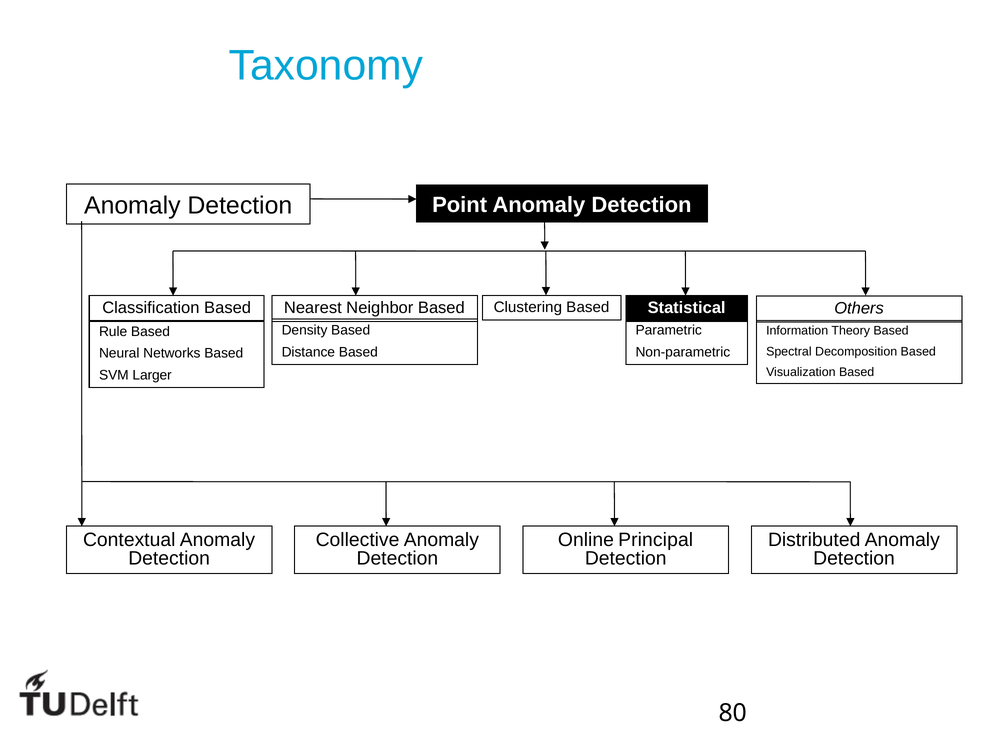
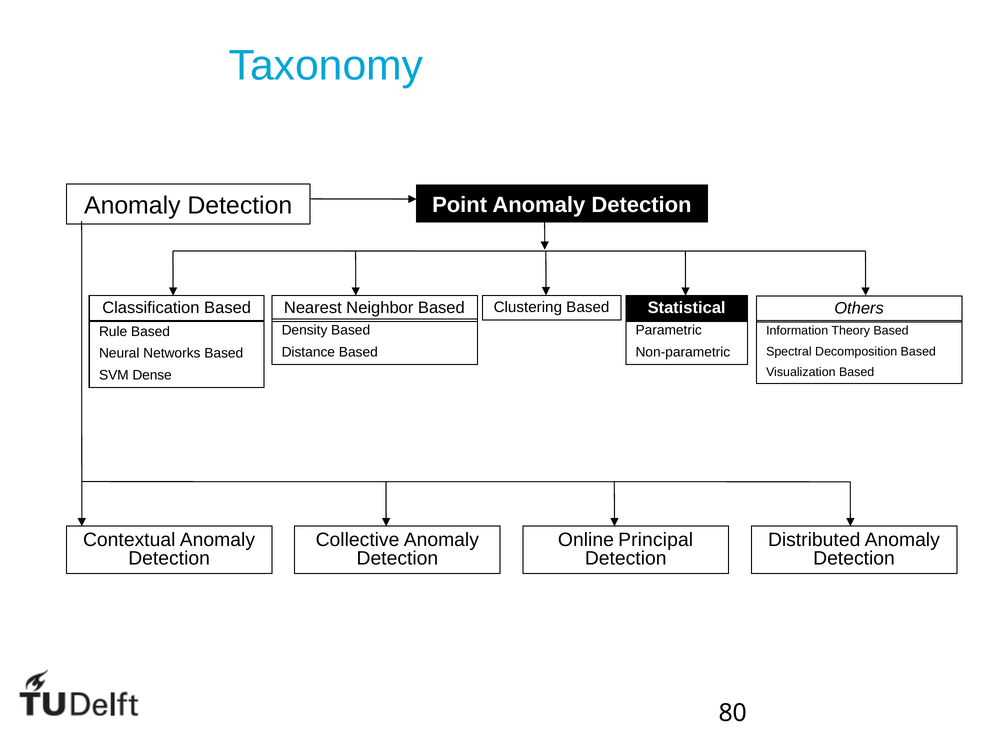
Larger: Larger -> Dense (152, 375)
